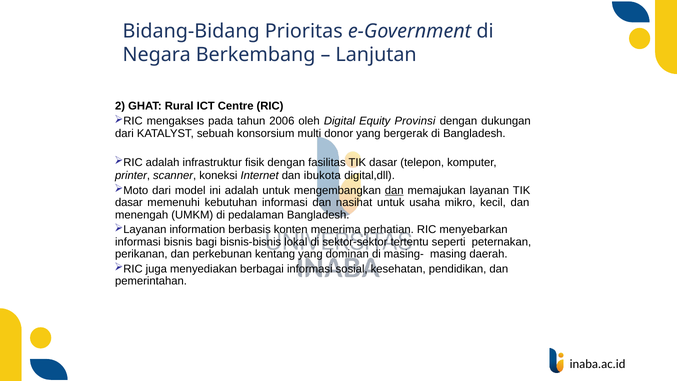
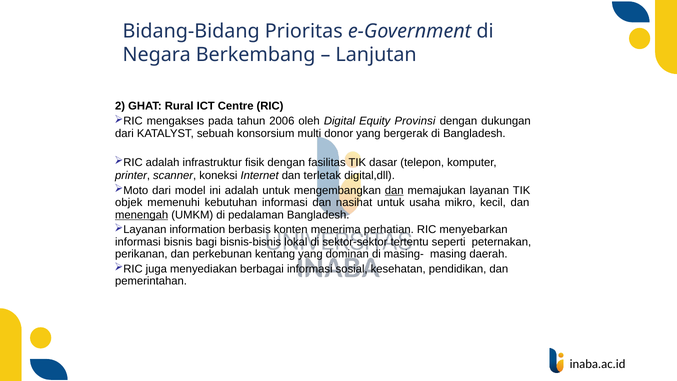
ibukota: ibukota -> terletak (322, 175)
dasar: dasar -> objek (129, 203)
menengah underline: none -> present (142, 215)
